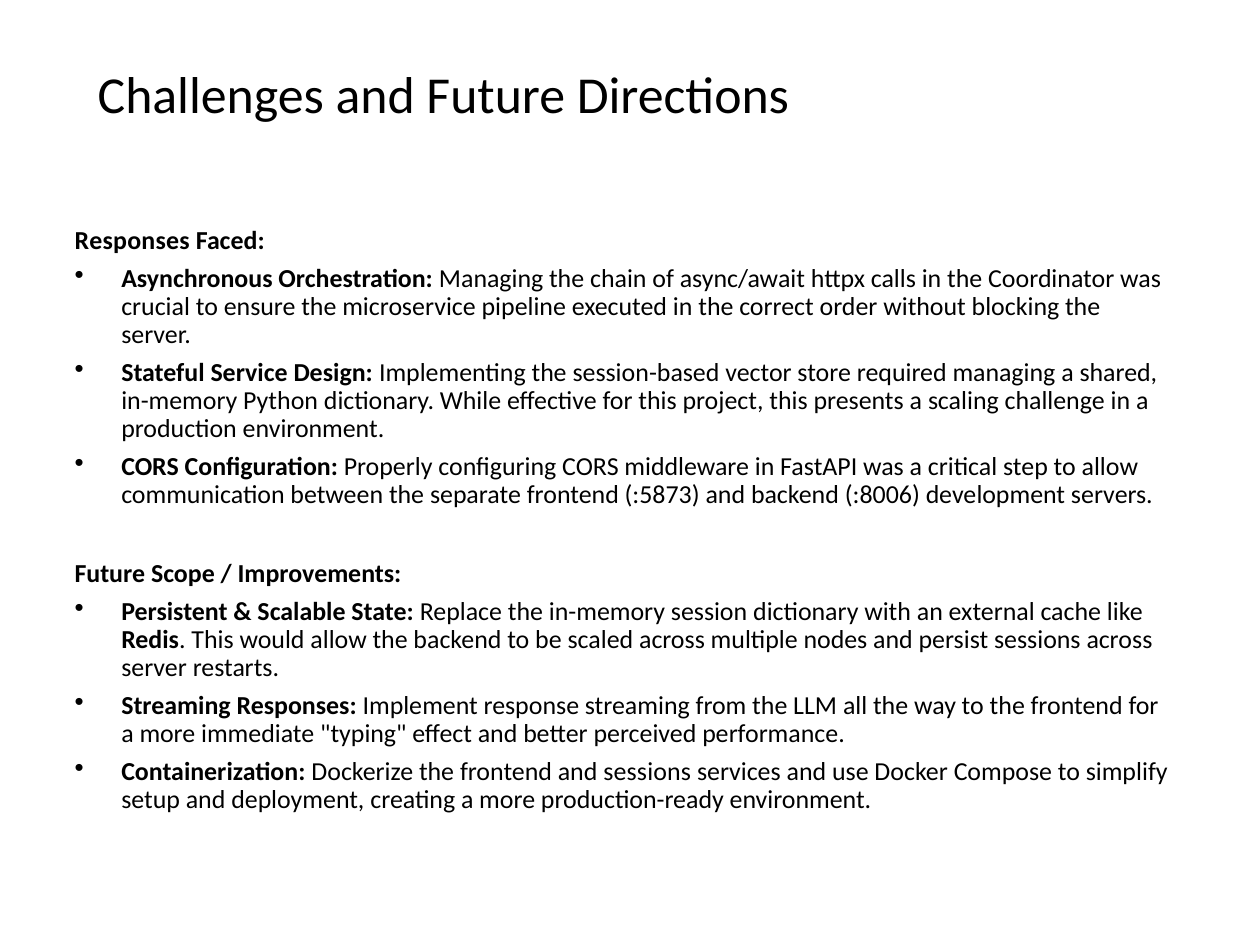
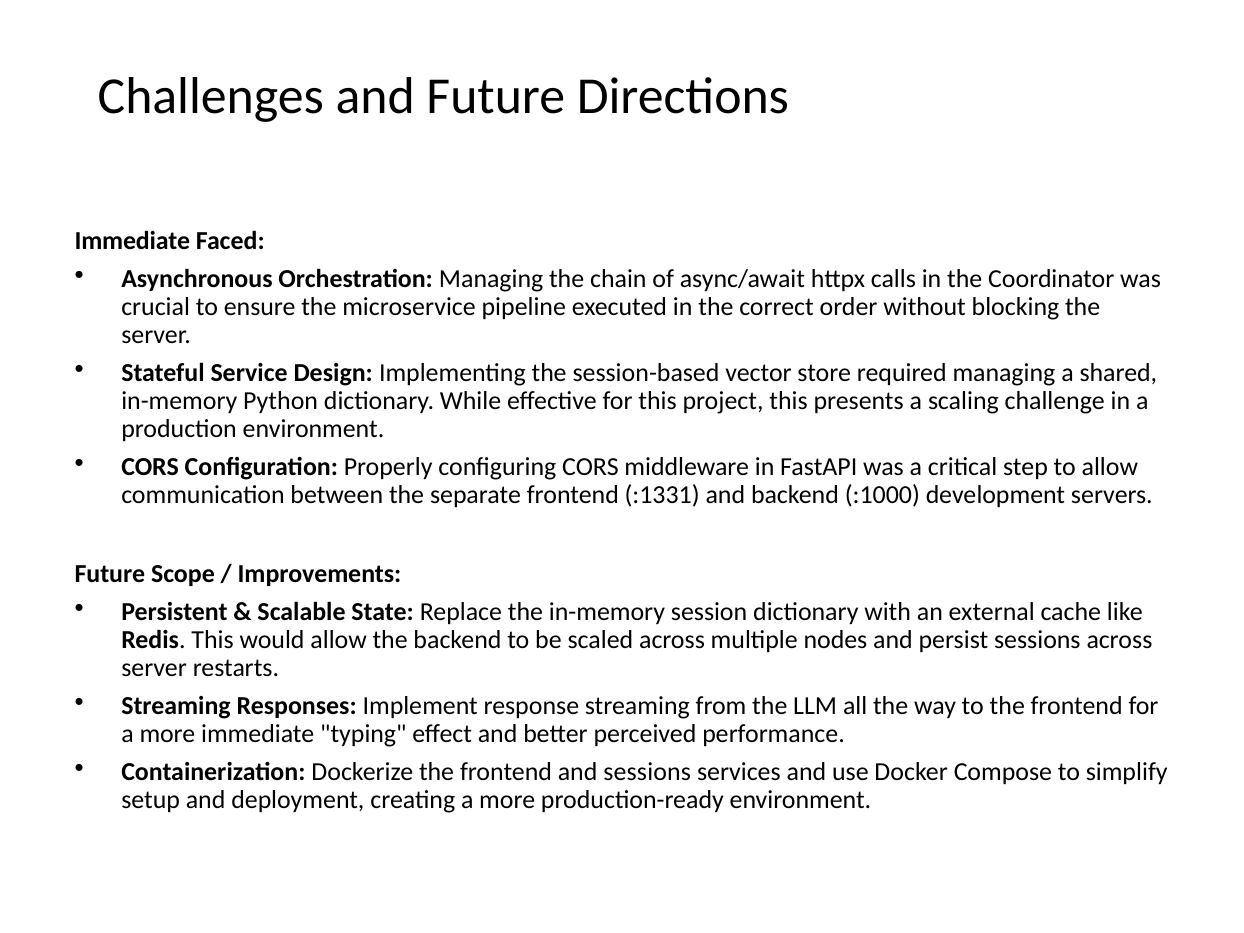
Responses: Responses -> Immediate (132, 241)
:5873: :5873 -> :1331 (662, 495)
:8006: :8006 -> :1000 (882, 495)
